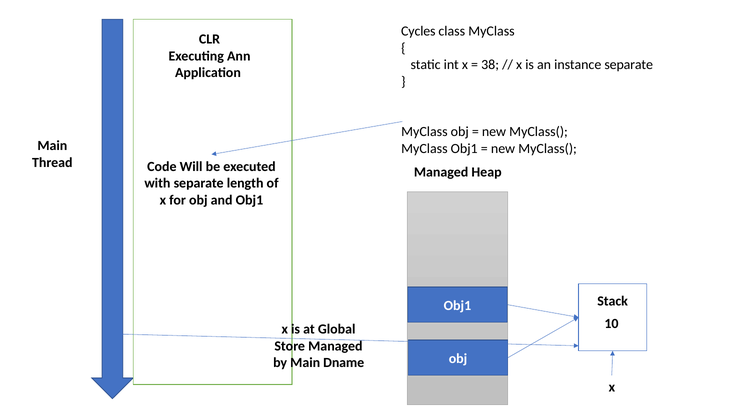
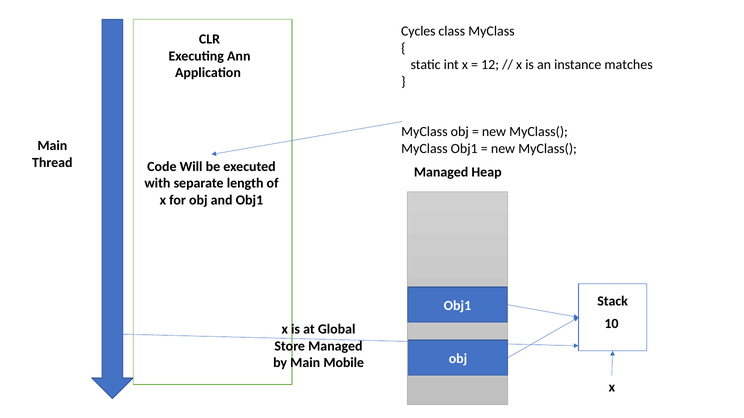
38: 38 -> 12 (490, 65)
instance separate: separate -> matches (629, 65)
Dname: Dname -> Mobile (344, 363)
